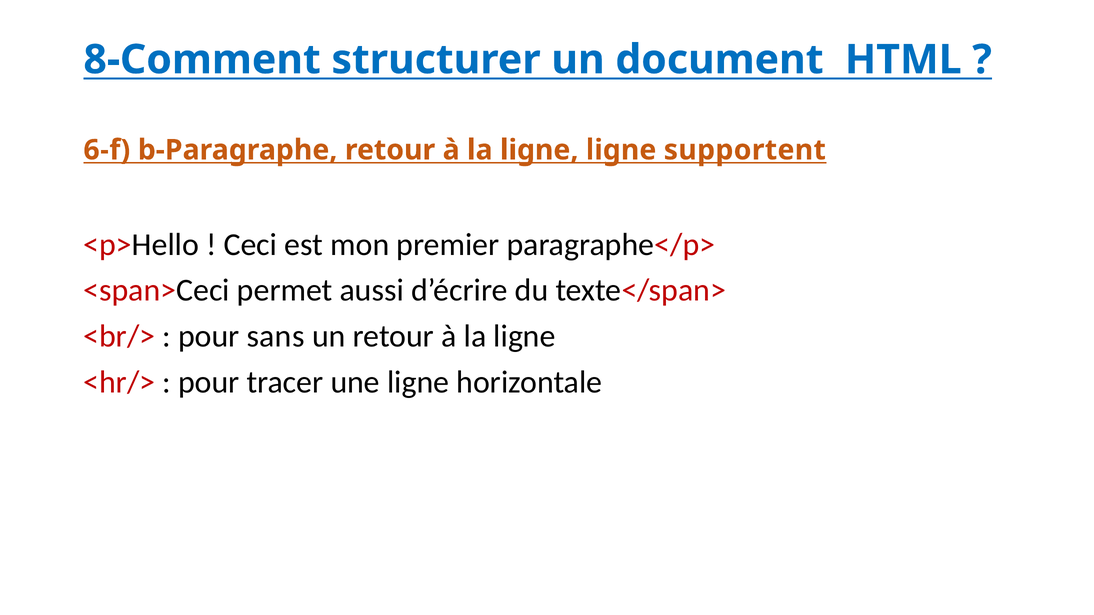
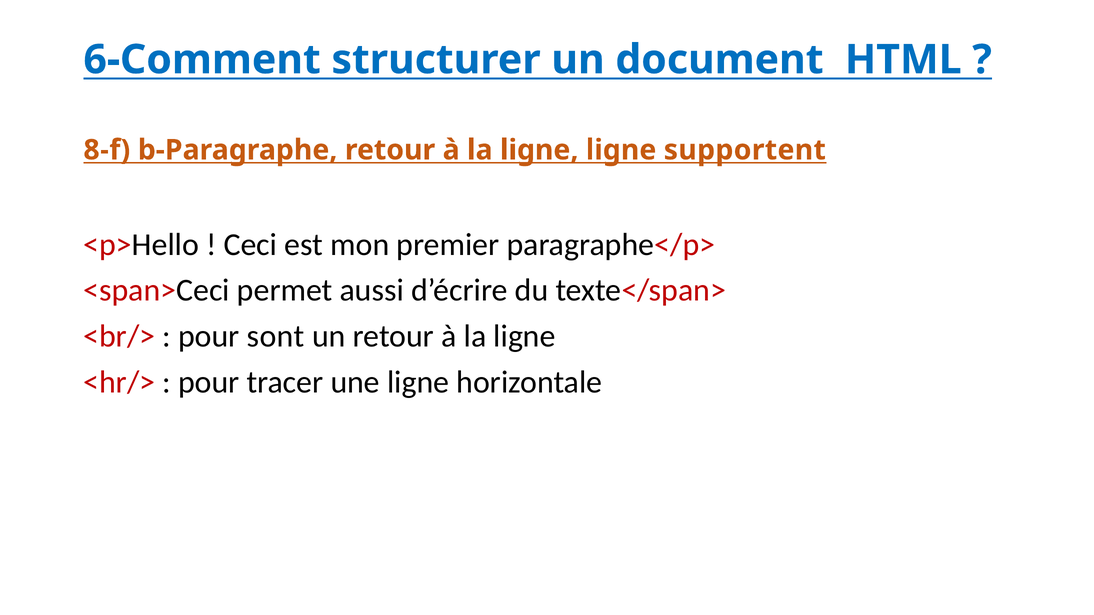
8-Comment: 8-Comment -> 6-Comment (202, 60)
6-f: 6-f -> 8-f (107, 150)
sans: sans -> sont (276, 336)
